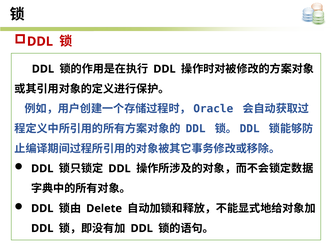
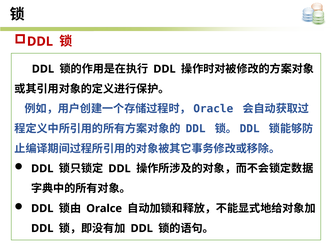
Delete: Delete -> Oralce (104, 208)
